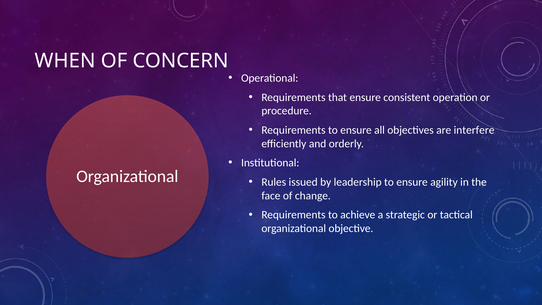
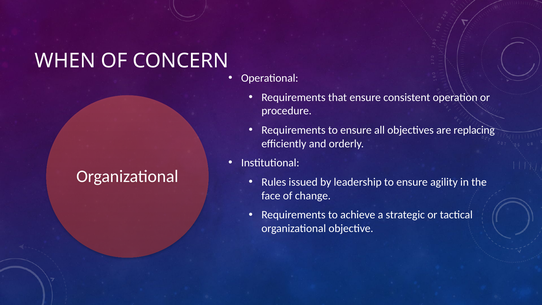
interfere: interfere -> replacing (474, 130)
